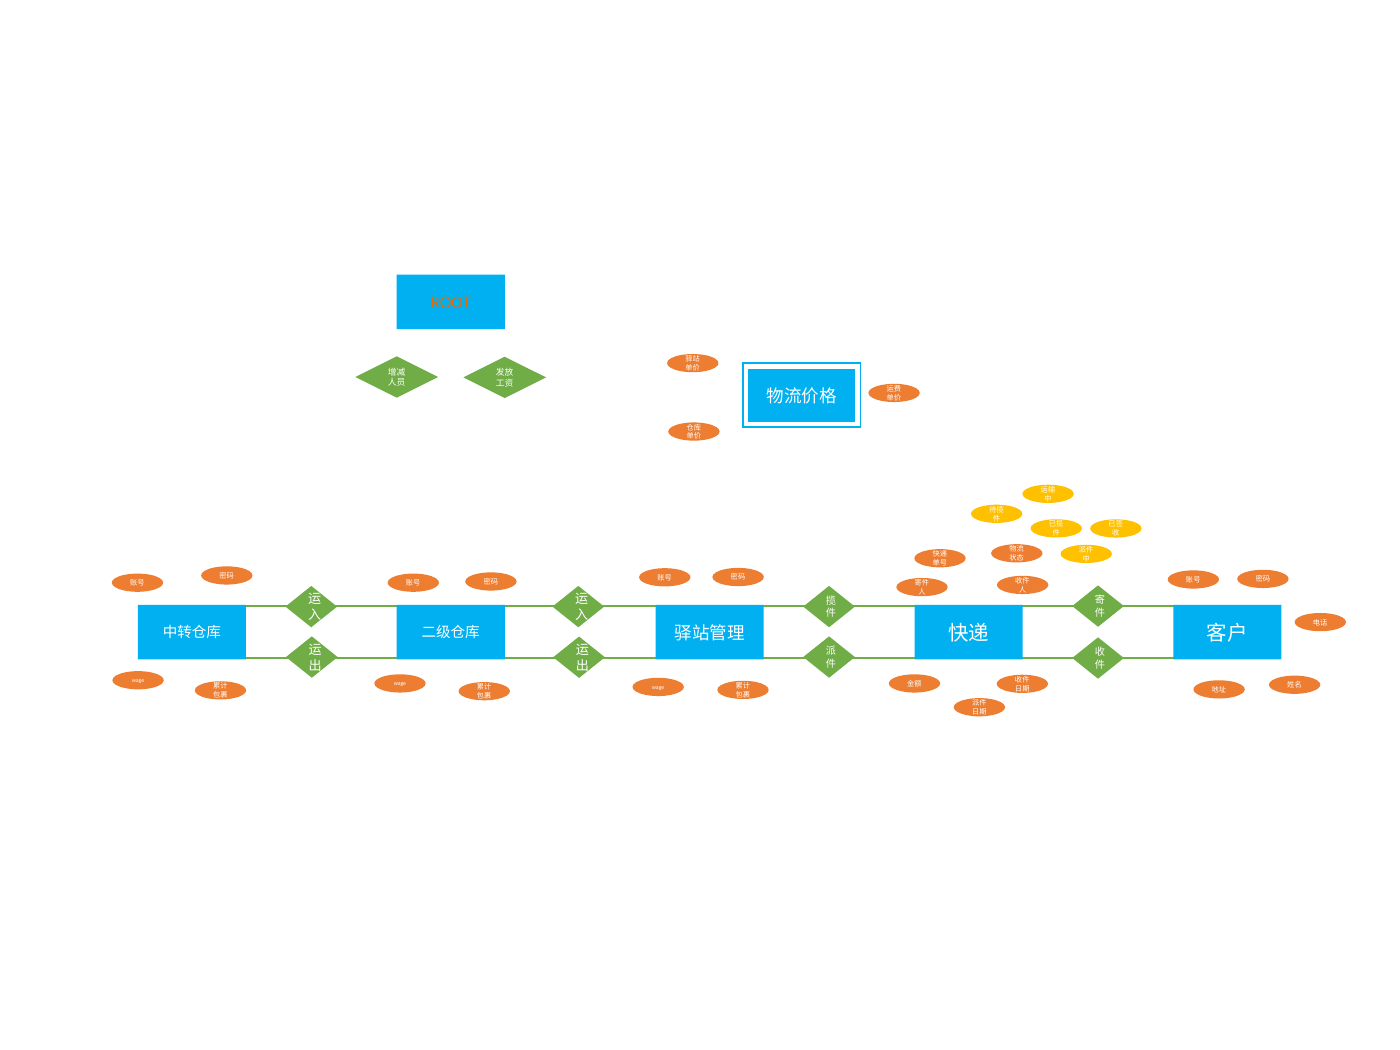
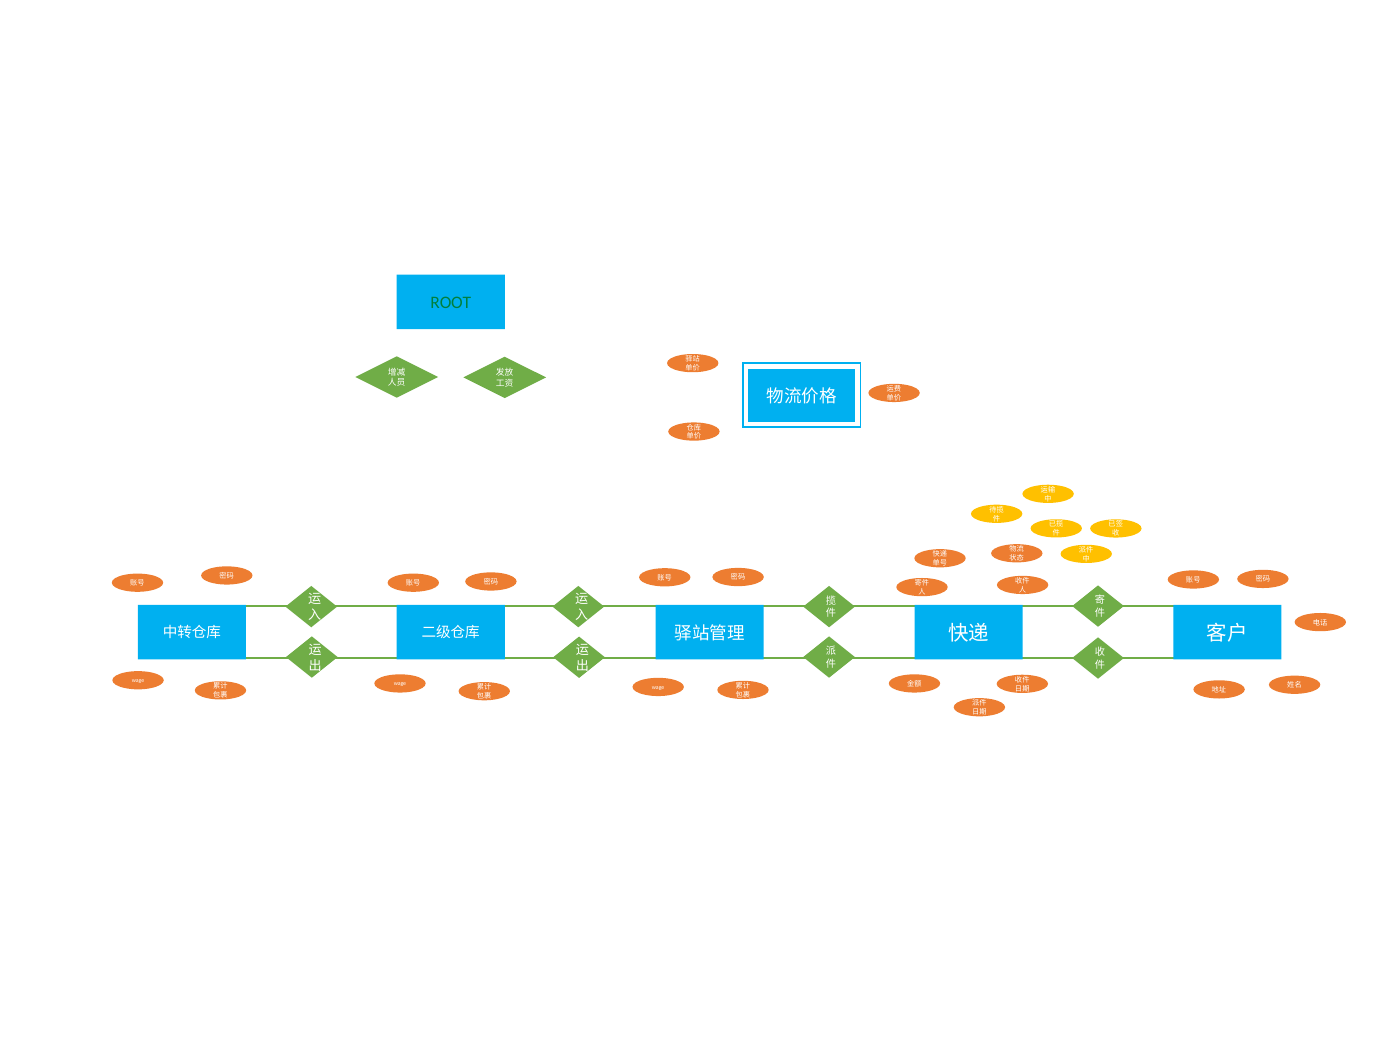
ROOT colour: orange -> green (451, 303)
